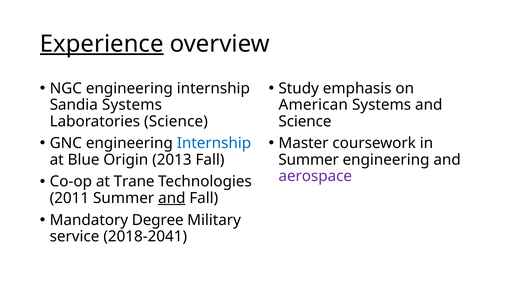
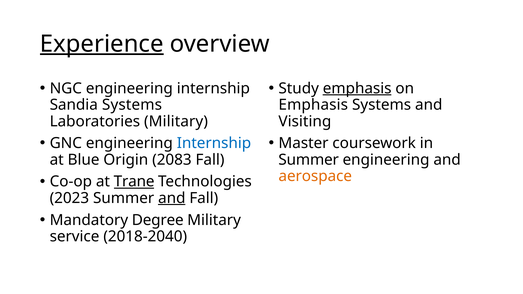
emphasis underline: none -> present (357, 88)
American: American -> Emphasis (313, 105)
Laboratories Science: Science -> Military (176, 121)
Science: Science -> Visiting (305, 121)
2013: 2013 -> 2083 (172, 160)
aerospace colour: purple -> orange (315, 176)
Trane underline: none -> present (134, 182)
2011: 2011 -> 2023 (69, 198)
2018-2041: 2018-2041 -> 2018-2040 (145, 237)
